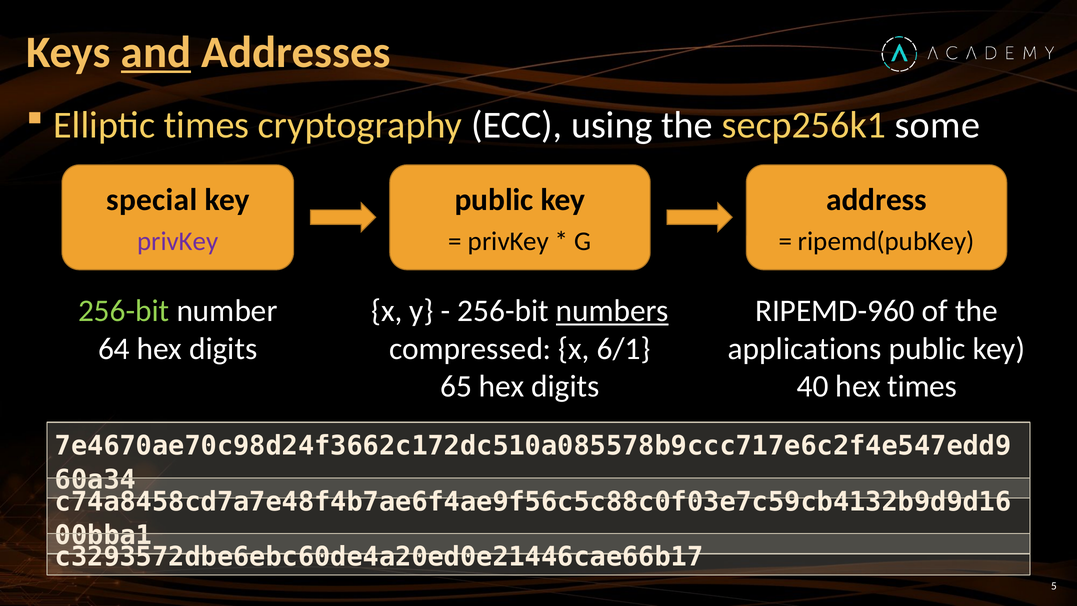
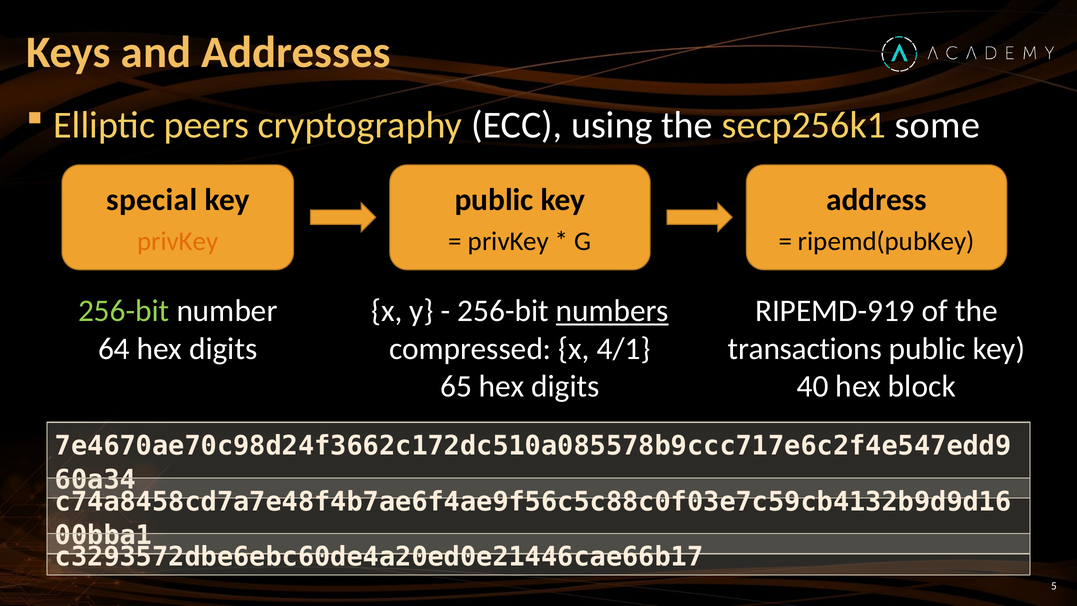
and underline: present -> none (156, 52)
Elliptic times: times -> peers (207, 125)
privKey colour: purple -> orange (178, 241)
RIPEMD-960: RIPEMD-960 -> RIPEMD-919 (835, 311)
6/1: 6/1 -> 4/1 (624, 349)
applications: applications -> transactions (805, 349)
hex times: times -> block (922, 387)
